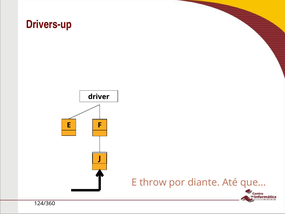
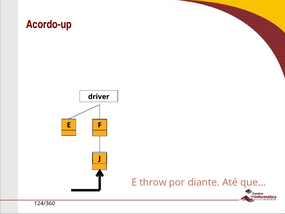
Drivers-up: Drivers-up -> Acordo-up (49, 24)
